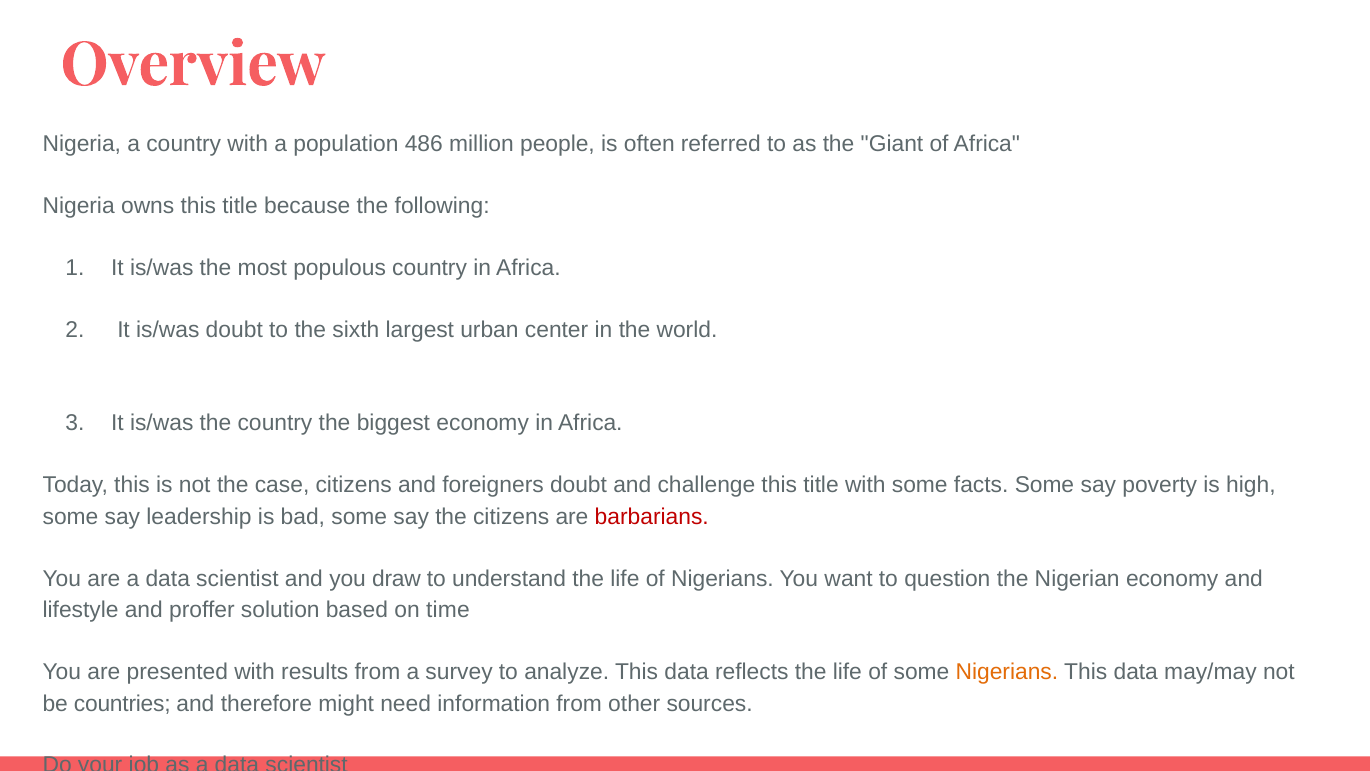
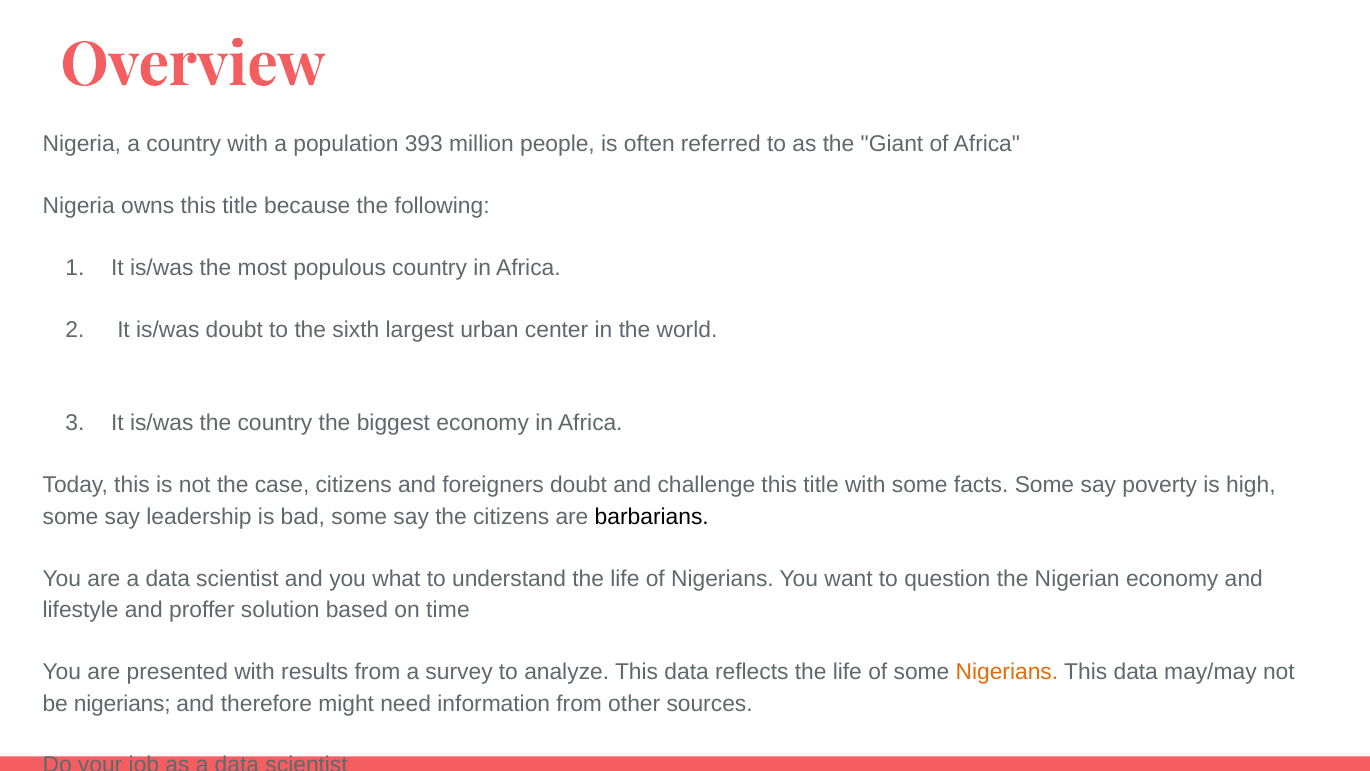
486: 486 -> 393 (424, 144)
barbarians colour: red -> black (652, 516)
draw: draw -> what (396, 578)
be countries: countries -> nigerians (122, 703)
